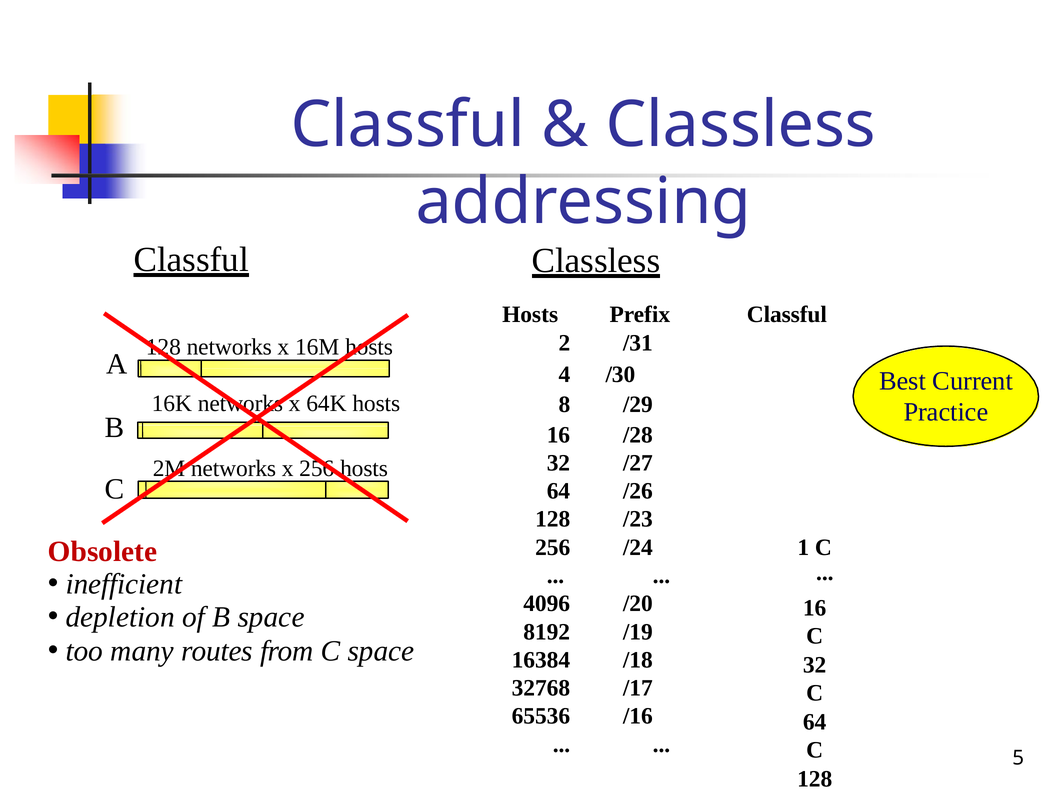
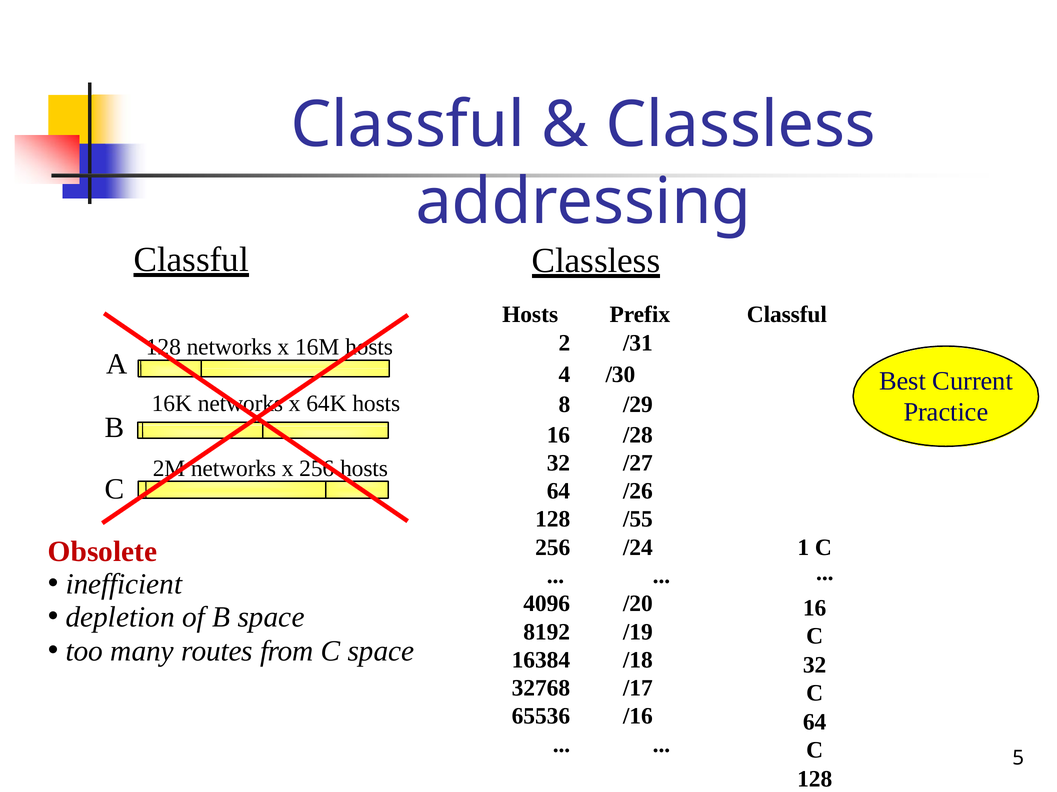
/23: /23 -> /55 (638, 520)
